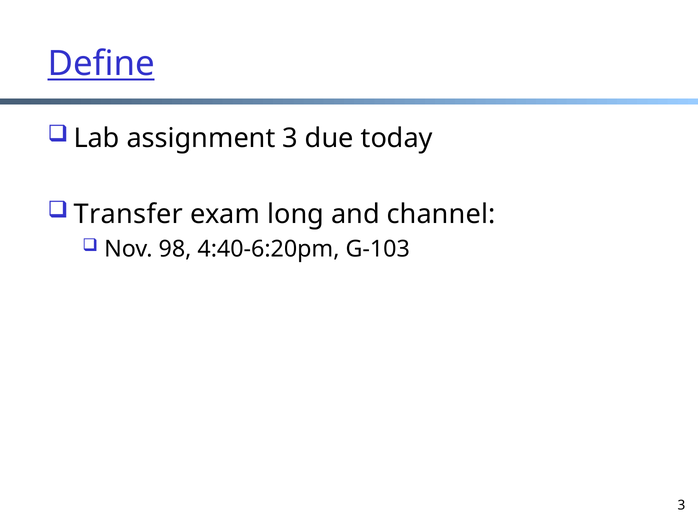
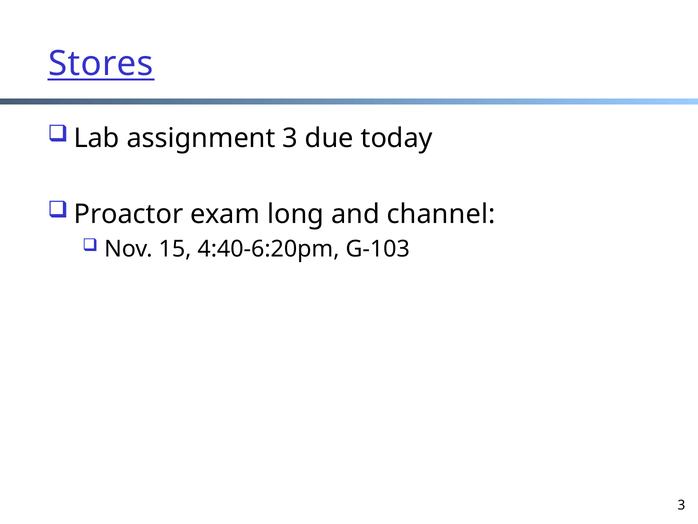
Define: Define -> Stores (101, 64)
Transfer: Transfer -> Proactor (129, 214)
98: 98 -> 15 (175, 249)
